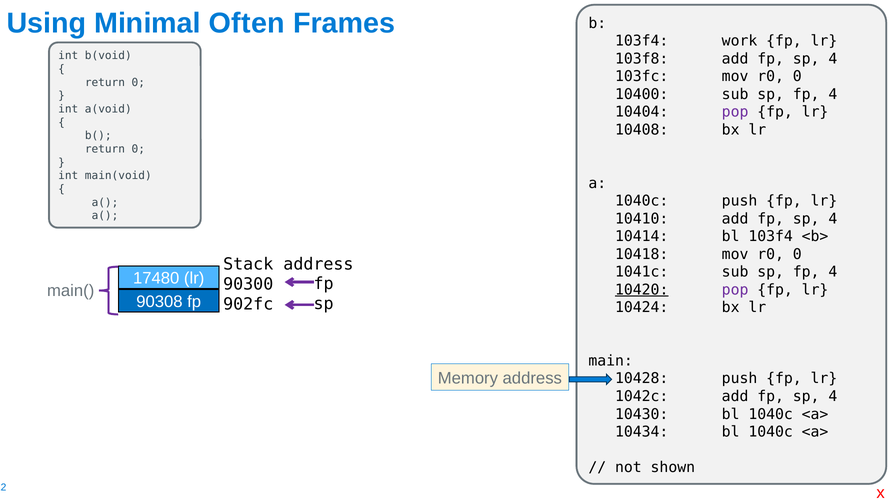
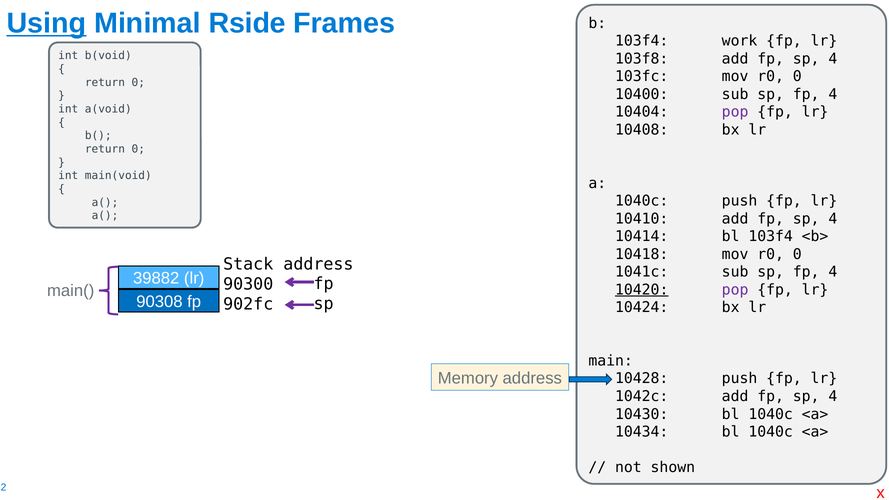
Using underline: none -> present (46, 23)
Often: Often -> Rside (247, 23)
17480: 17480 -> 39882 (156, 278)
